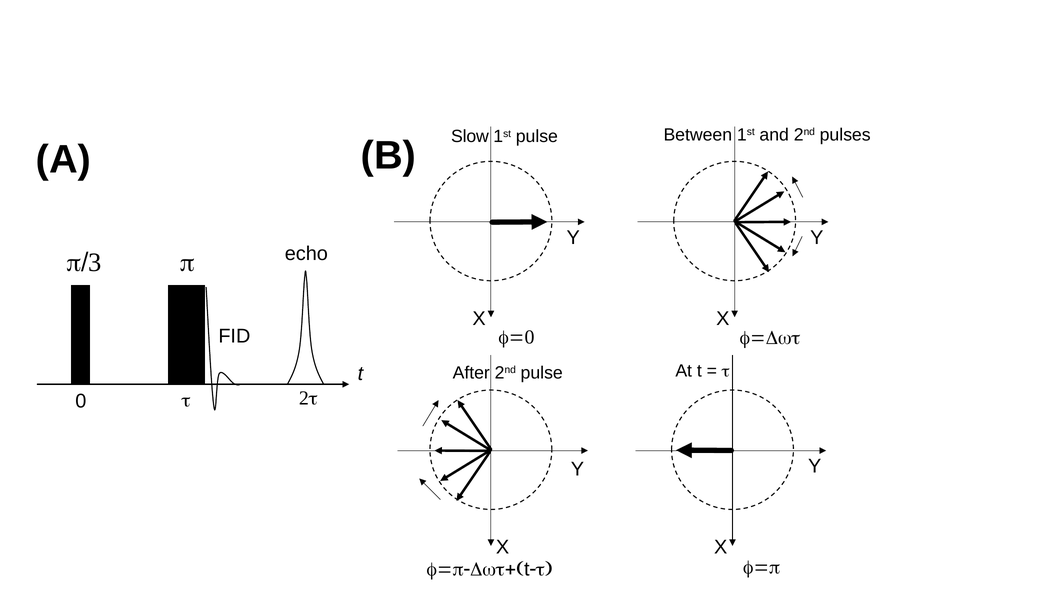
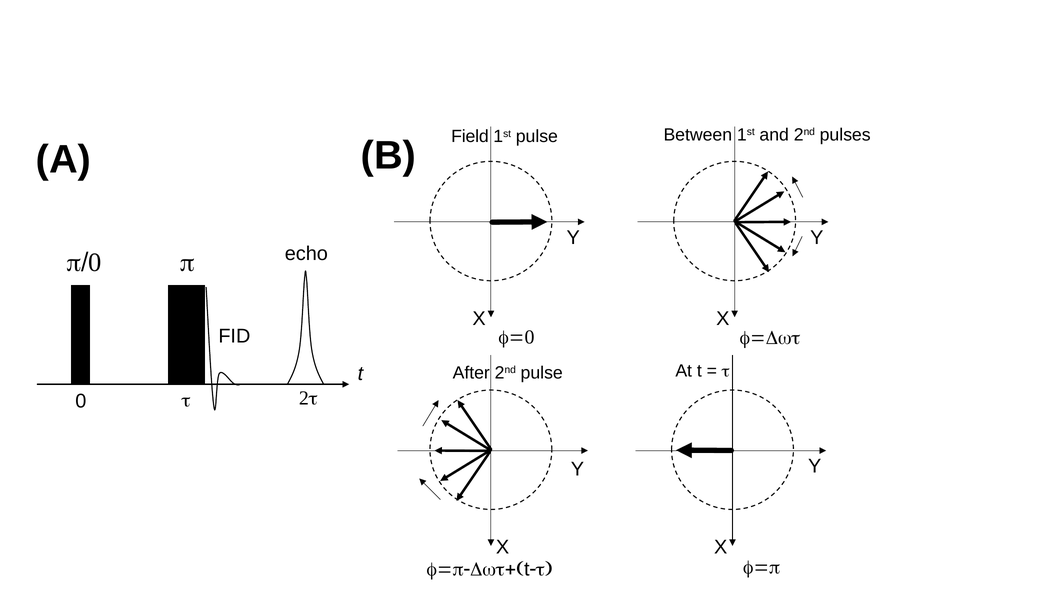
Slow: Slow -> Field (470, 136)
p/3: p/3 -> p/0 (84, 263)
